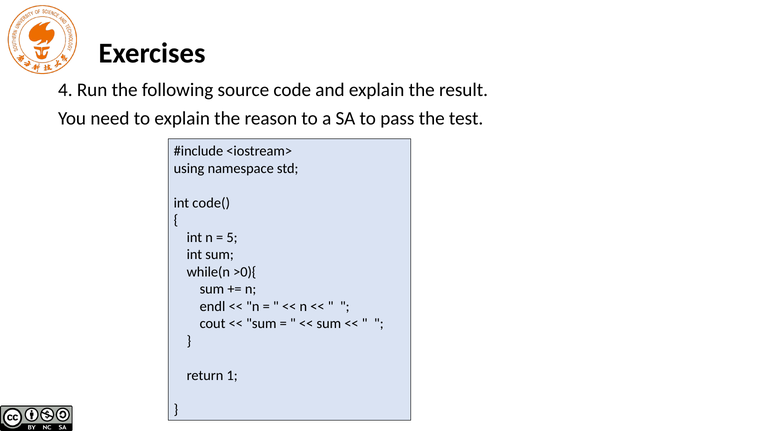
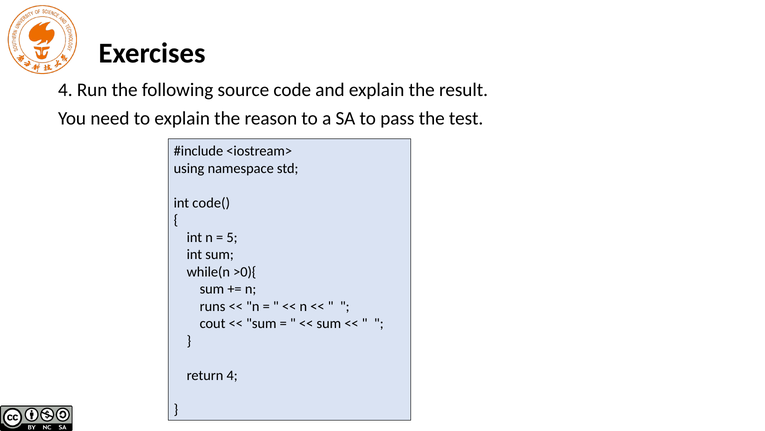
endl: endl -> runs (213, 306)
return 1: 1 -> 4 (232, 375)
